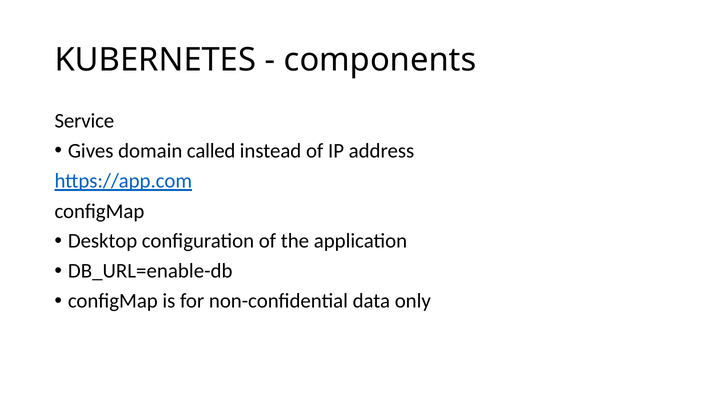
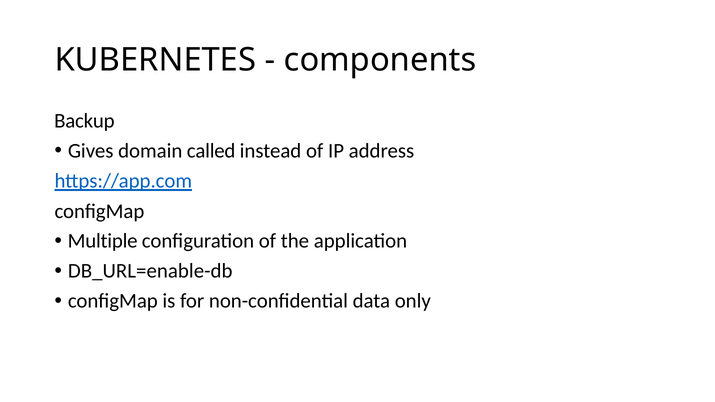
Service: Service -> Backup (84, 121)
Desktop: Desktop -> Multiple (103, 241)
